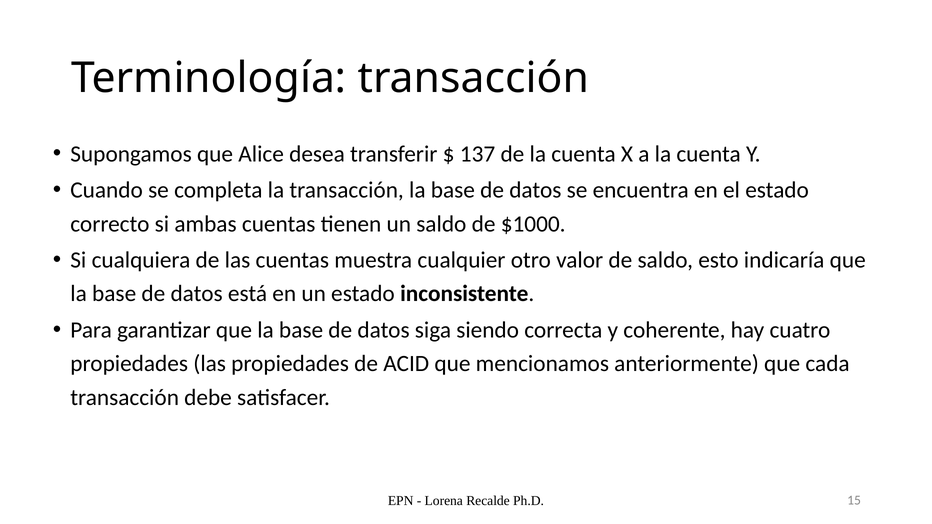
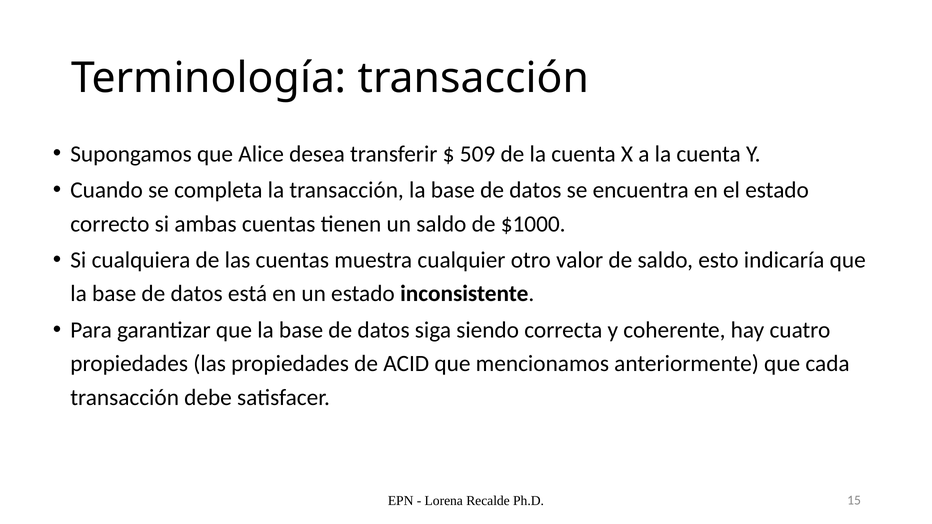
137: 137 -> 509 (478, 154)
